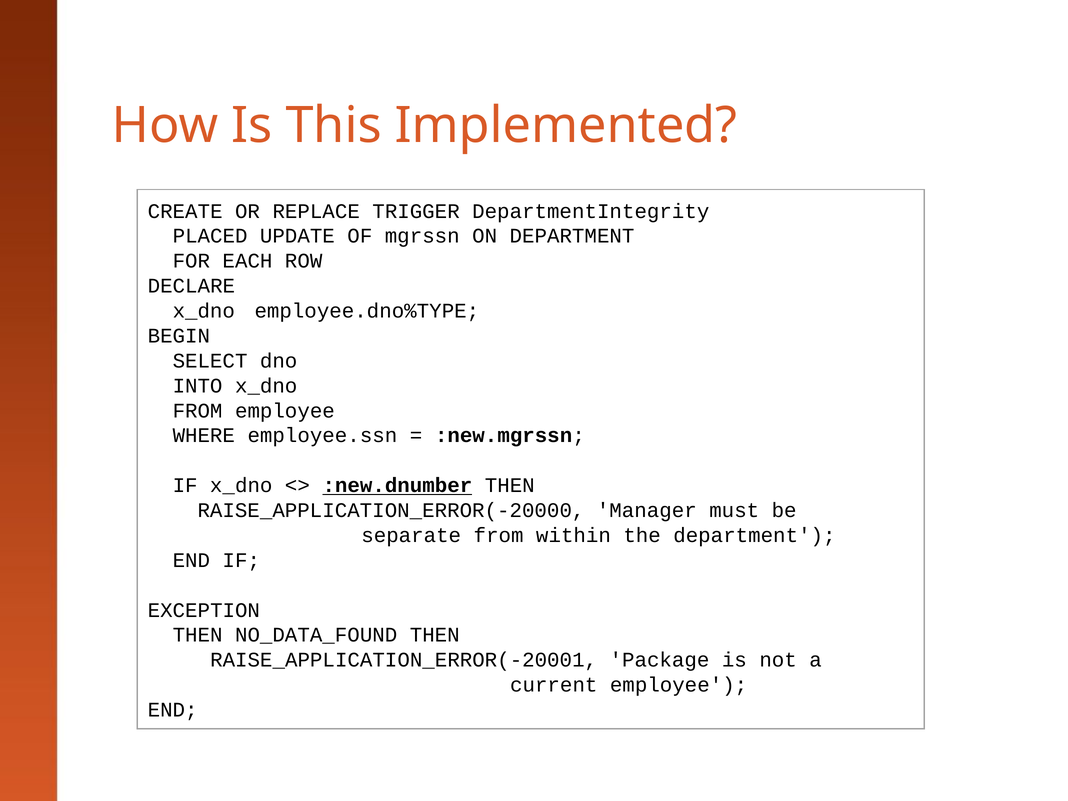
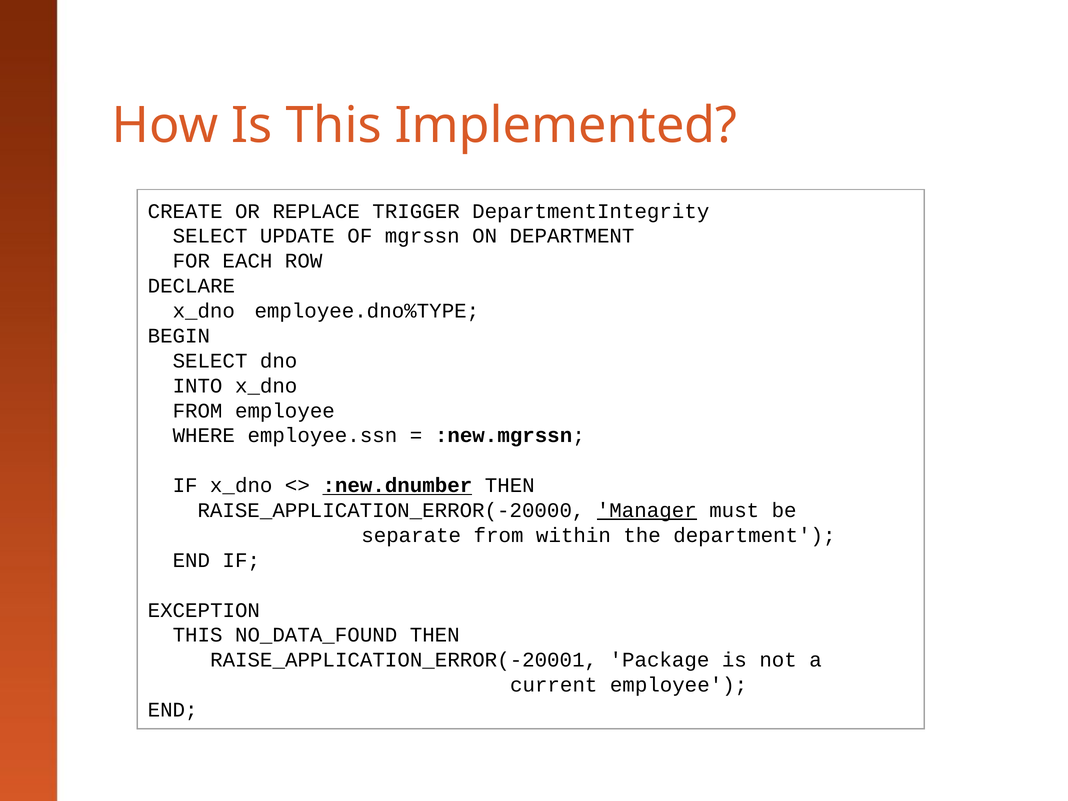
PLACED: PLACED -> SELECT (210, 236)
Manager underline: none -> present (647, 510)
THEN: THEN -> THIS (198, 635)
